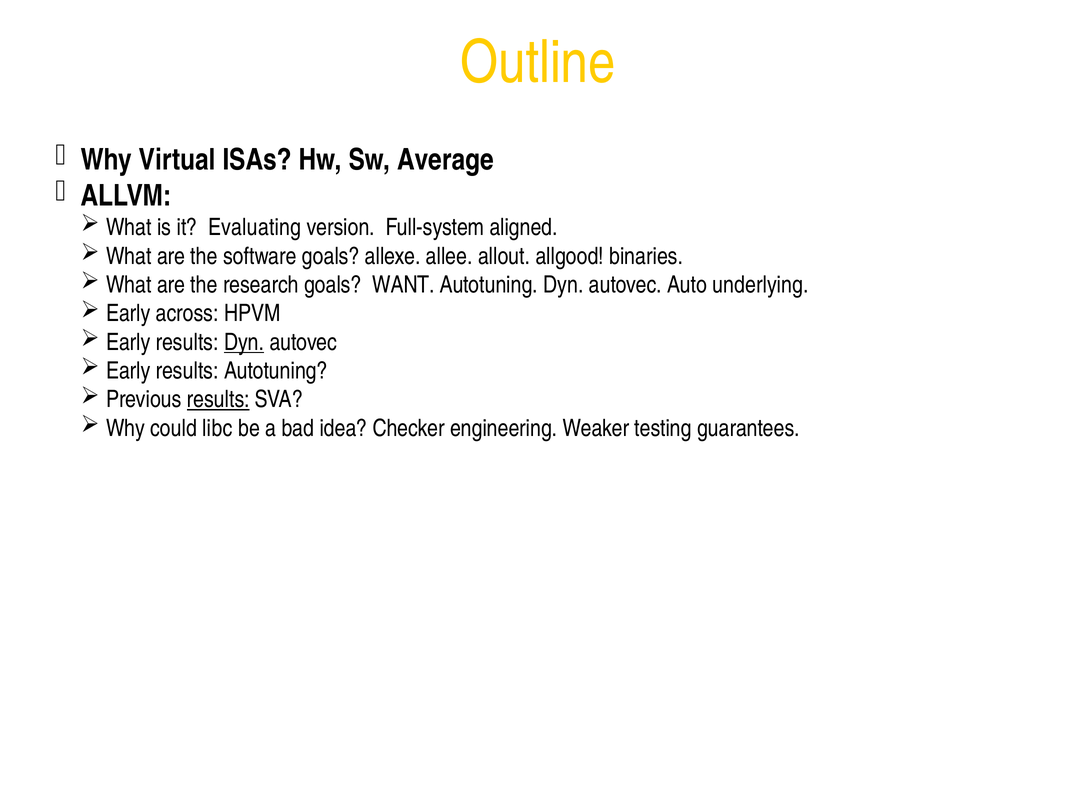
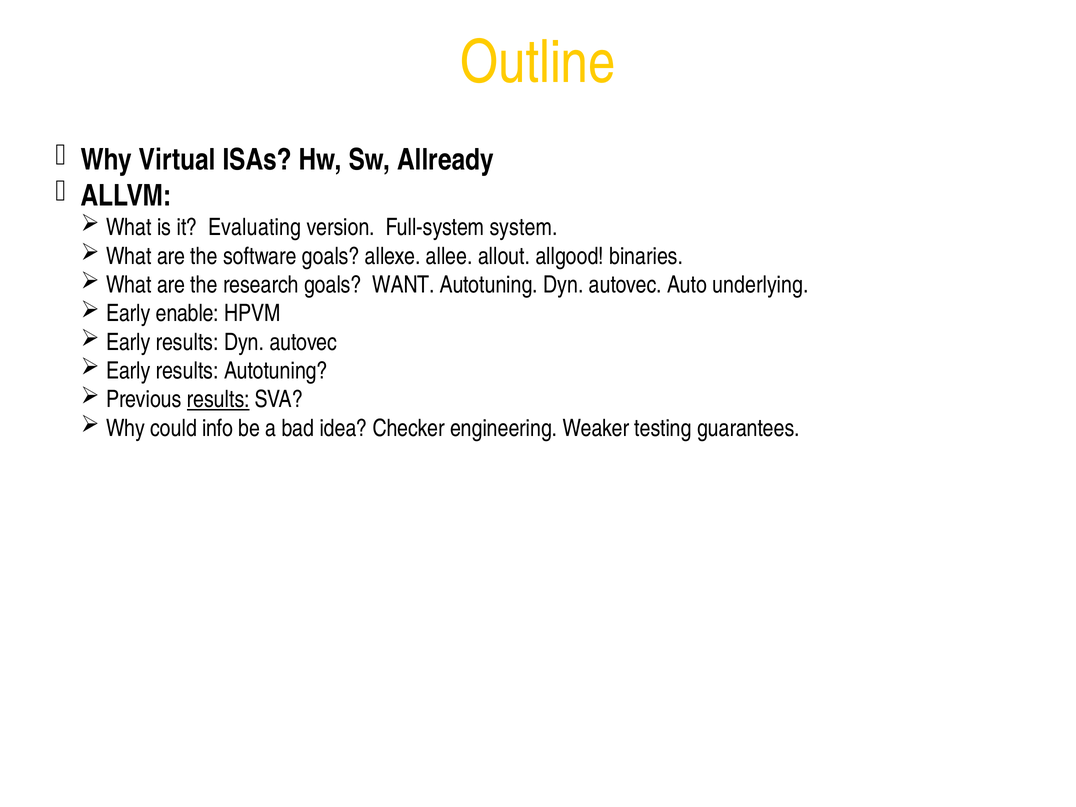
Average: Average -> Allready (446, 160)
aligned: aligned -> system (524, 228)
across: across -> enable (187, 314)
Dyn underline: present -> none (244, 342)
libc: libc -> info (218, 428)
